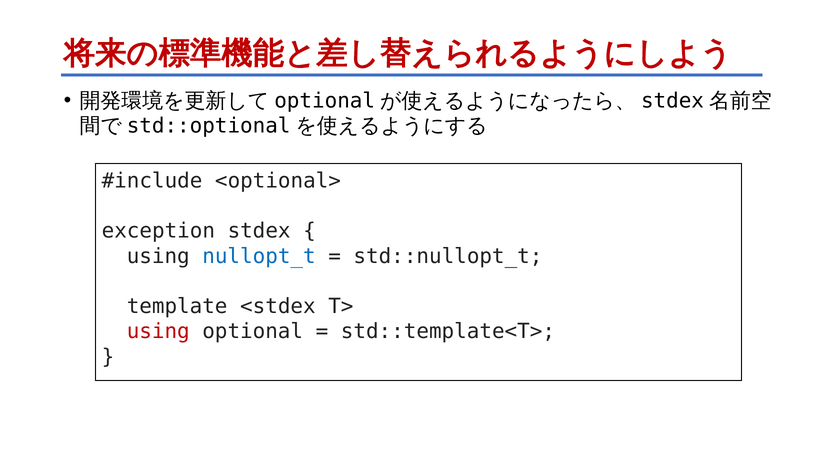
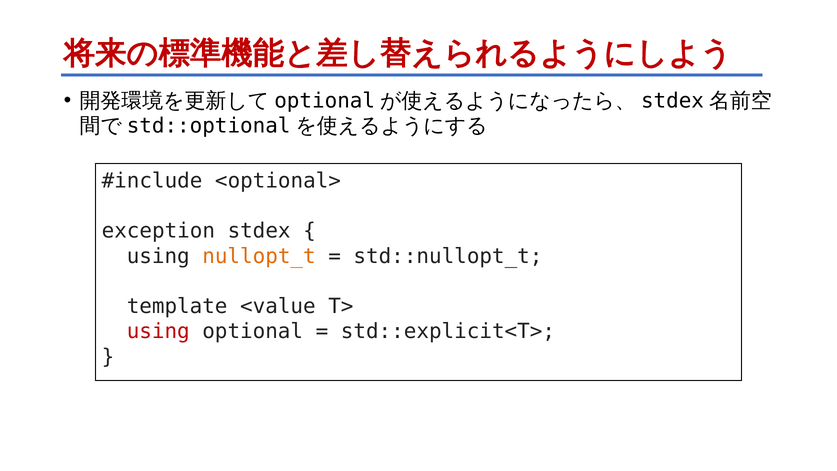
nullopt_t colour: blue -> orange (259, 256)
<stdex: <stdex -> <value (278, 306)
std::template<T>: std::template<T> -> std::explicit<T> (448, 331)
